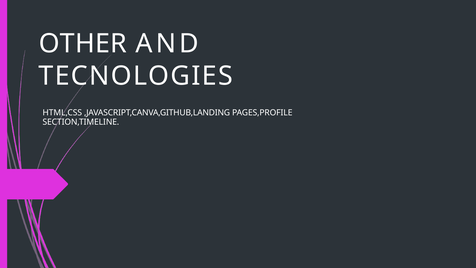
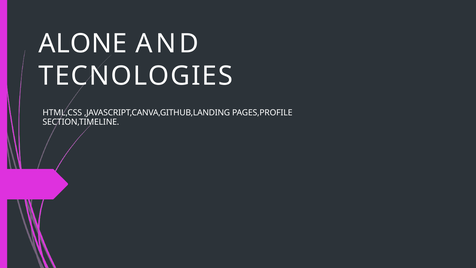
OTHER: OTHER -> ALONE (83, 44)
